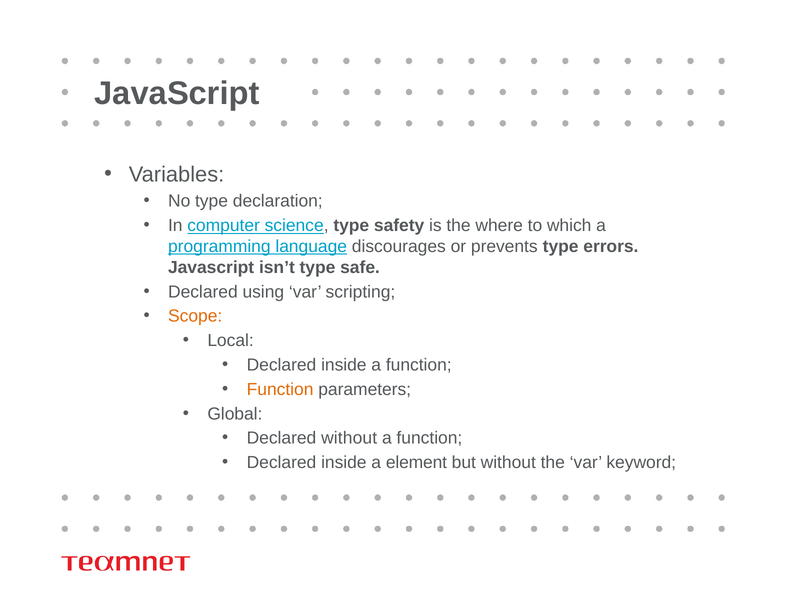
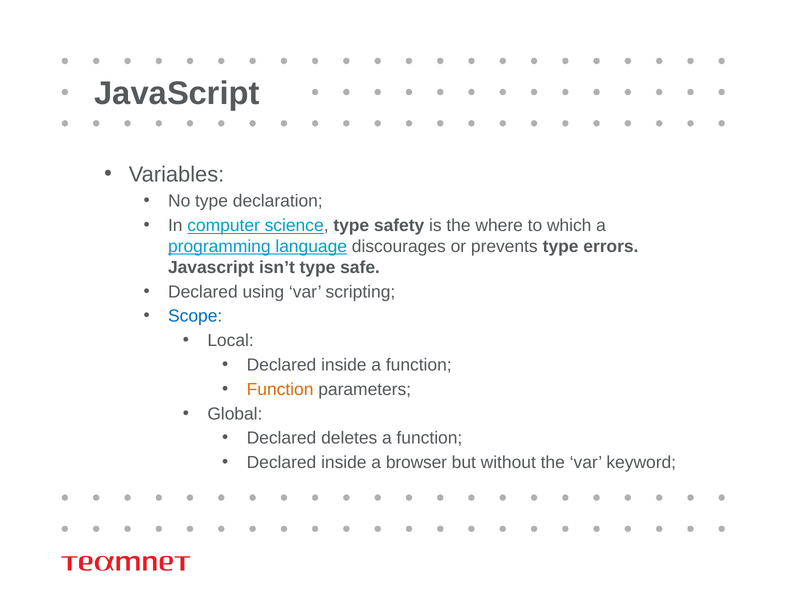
Scope colour: orange -> blue (195, 316)
Declared without: without -> deletes (349, 439)
element: element -> browser (416, 463)
